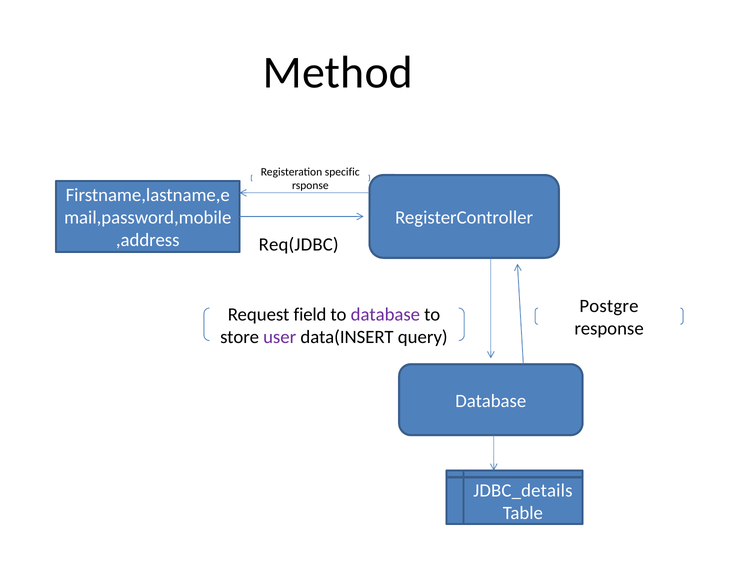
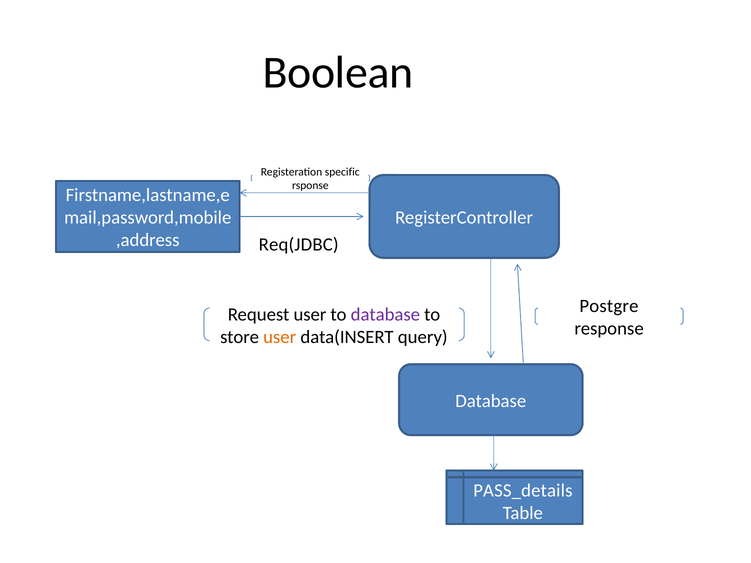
Method: Method -> Boolean (338, 73)
Request field: field -> user (310, 314)
user colour: purple -> orange (280, 337)
JDBC_details: JDBC_details -> PASS_details (523, 491)
